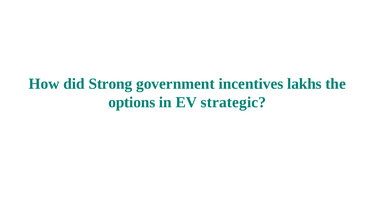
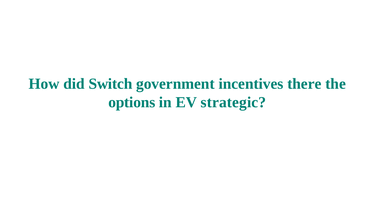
Strong: Strong -> Switch (110, 84)
lakhs: lakhs -> there (304, 84)
